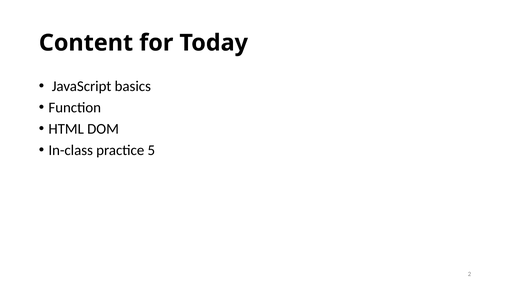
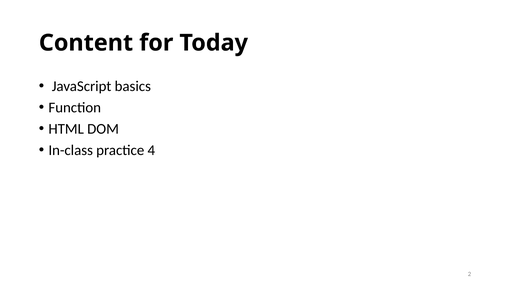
5: 5 -> 4 (151, 150)
